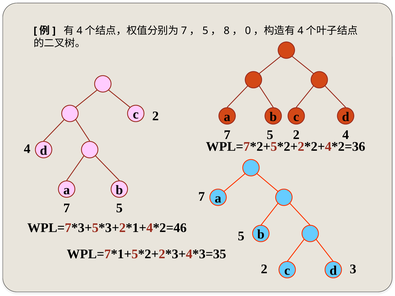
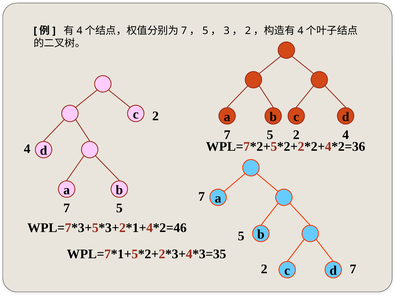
8: 8 -> 3 (227, 31)
0: 0 -> 2 (248, 31)
2 3: 3 -> 7 (353, 269)
